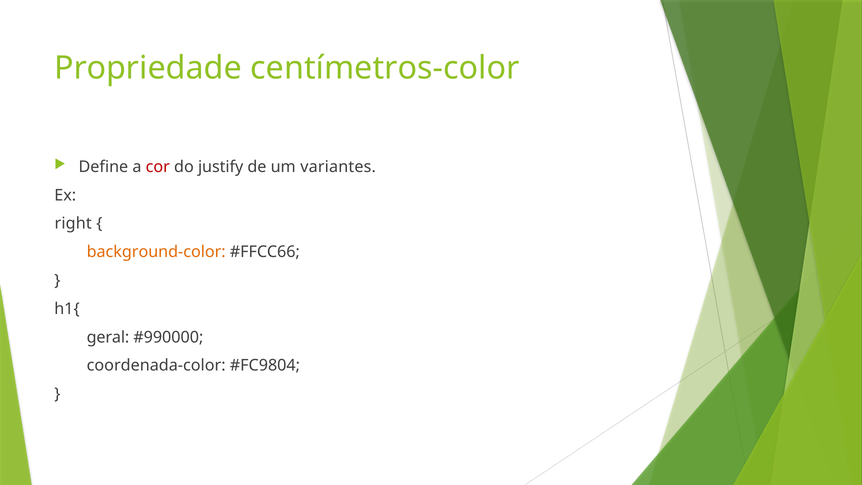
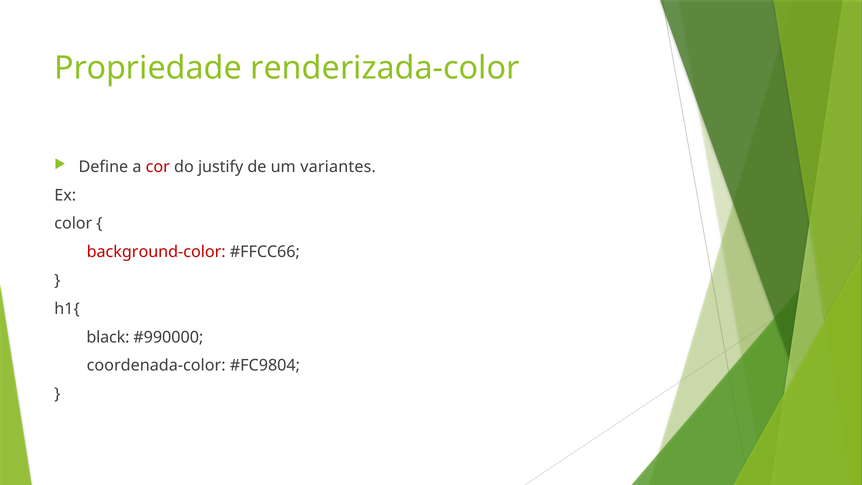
centímetros-color: centímetros-color -> renderizada-color (385, 68)
right: right -> color (73, 224)
background-color colour: orange -> red (156, 252)
geral: geral -> black (108, 337)
